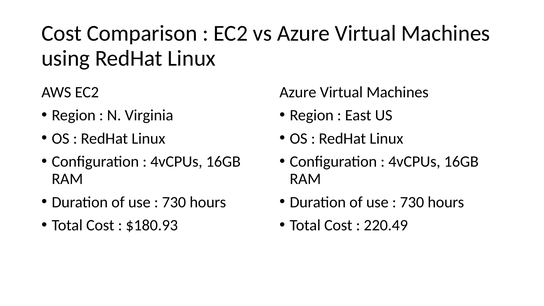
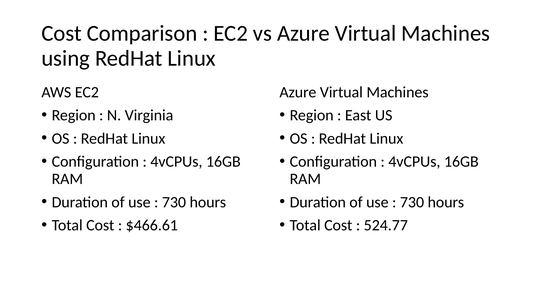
$180.93: $180.93 -> $466.61 (152, 225)
220.49: 220.49 -> 524.77 (386, 225)
